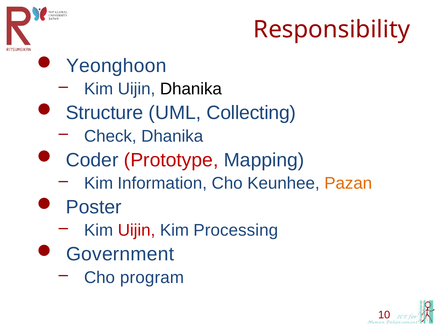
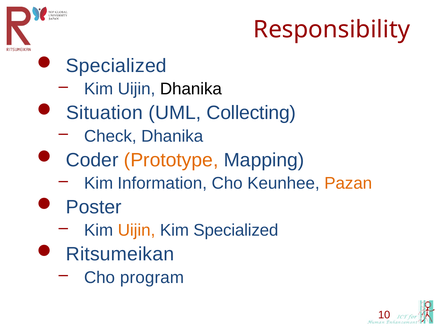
Yeonghoon: Yeonghoon -> Specialized (116, 66)
Structure: Structure -> Situation (104, 113)
Prototype colour: red -> orange (171, 160)
Uijin colour: red -> orange (137, 231)
Kim Processing: Processing -> Specialized (236, 231)
Government: Government -> Ritsumeikan (120, 254)
